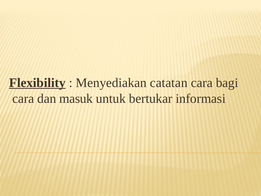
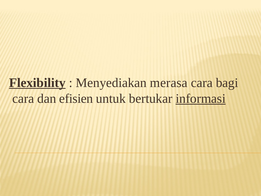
catatan: catatan -> merasa (169, 83)
masuk: masuk -> efisien (76, 98)
informasi underline: none -> present (201, 98)
